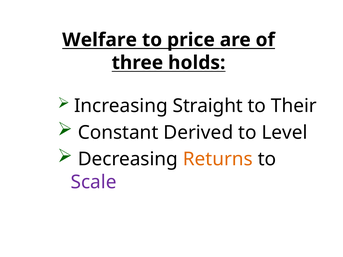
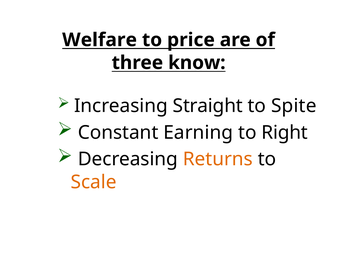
holds: holds -> know (197, 63)
Their: Their -> Spite (294, 106)
Derived: Derived -> Earning (198, 133)
Level: Level -> Right (285, 133)
Scale colour: purple -> orange (94, 182)
